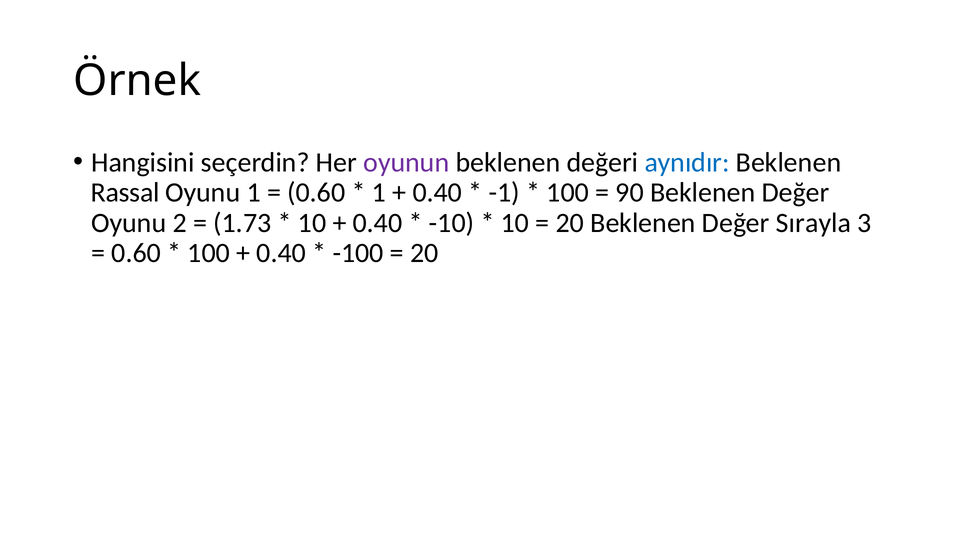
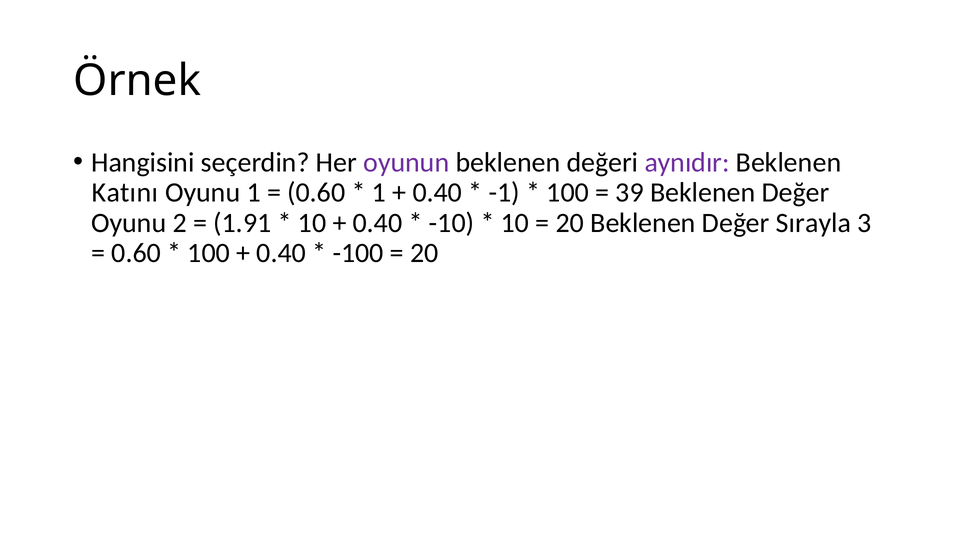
aynıdır colour: blue -> purple (687, 162)
Rassal: Rassal -> Katını (125, 193)
90: 90 -> 39 (630, 193)
1.73: 1.73 -> 1.91 (242, 223)
